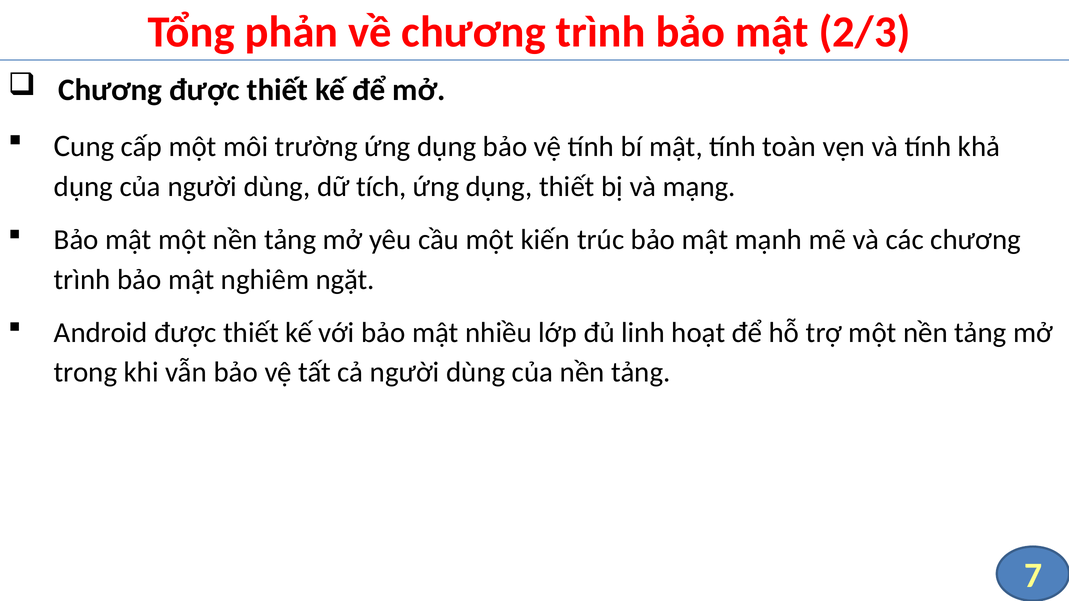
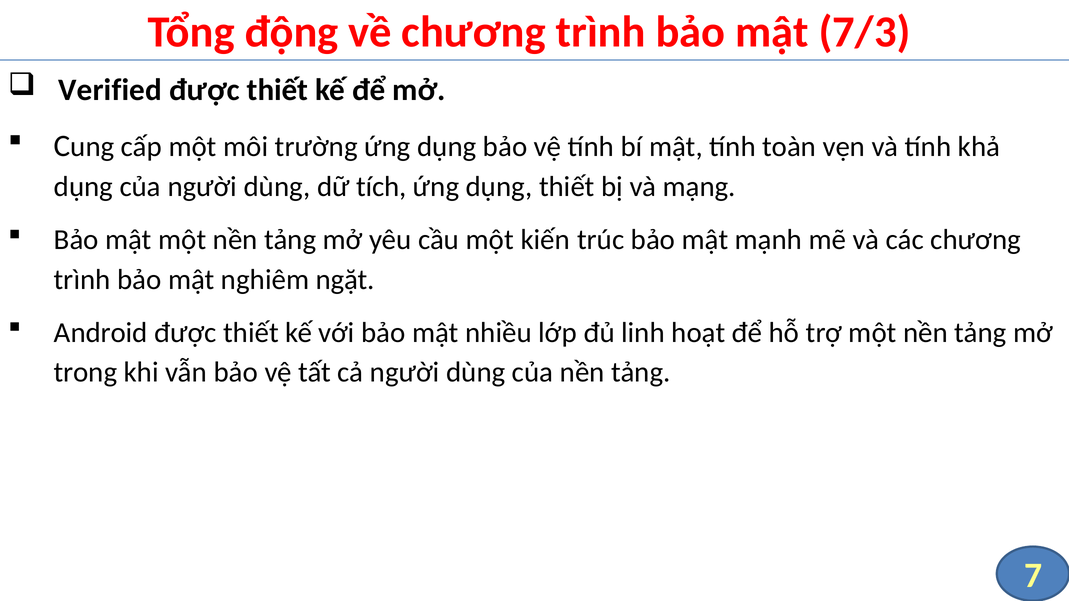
phản: phản -> động (292, 32)
2/3: 2/3 -> 7/3 (864, 32)
Chương: Chương -> Verified (110, 90)
